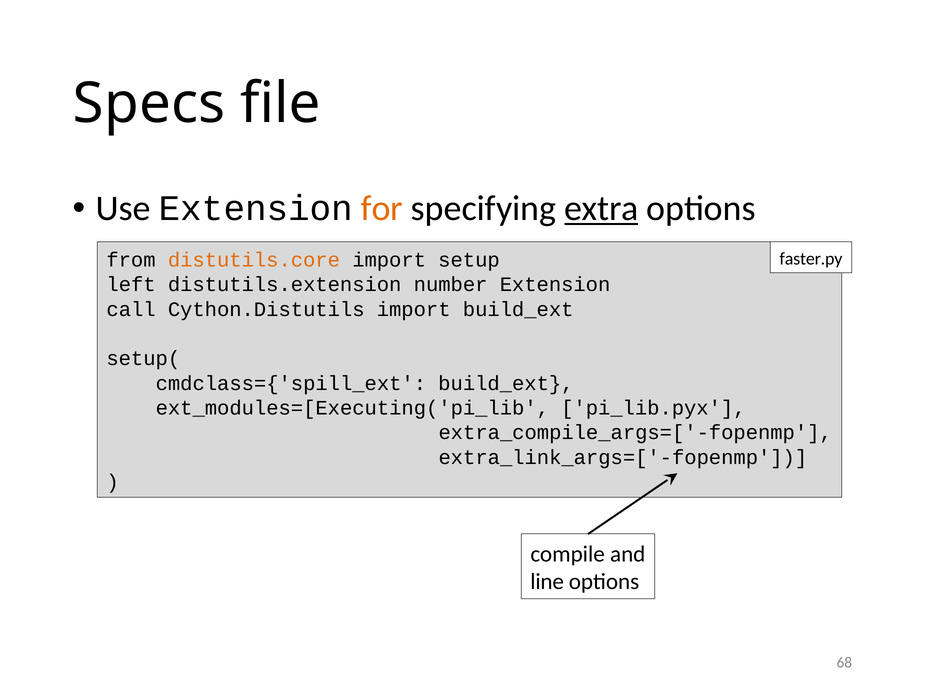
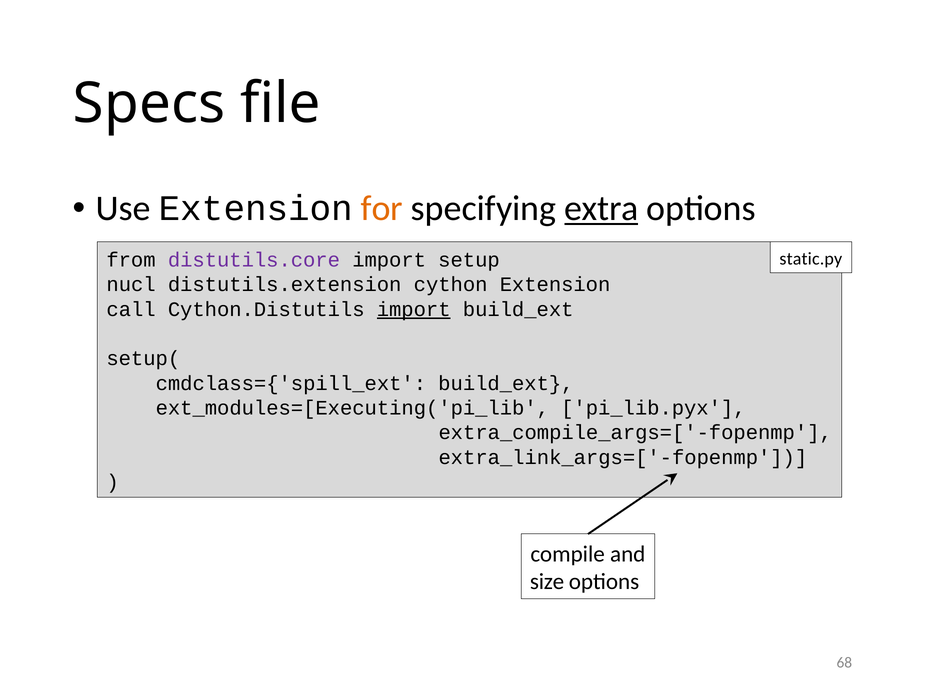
faster.py: faster.py -> static.py (811, 258)
distutils.core colour: orange -> purple (254, 260)
left: left -> nucl (131, 285)
number: number -> cython (451, 285)
import underline: none -> present (414, 309)
line: line -> size (547, 582)
